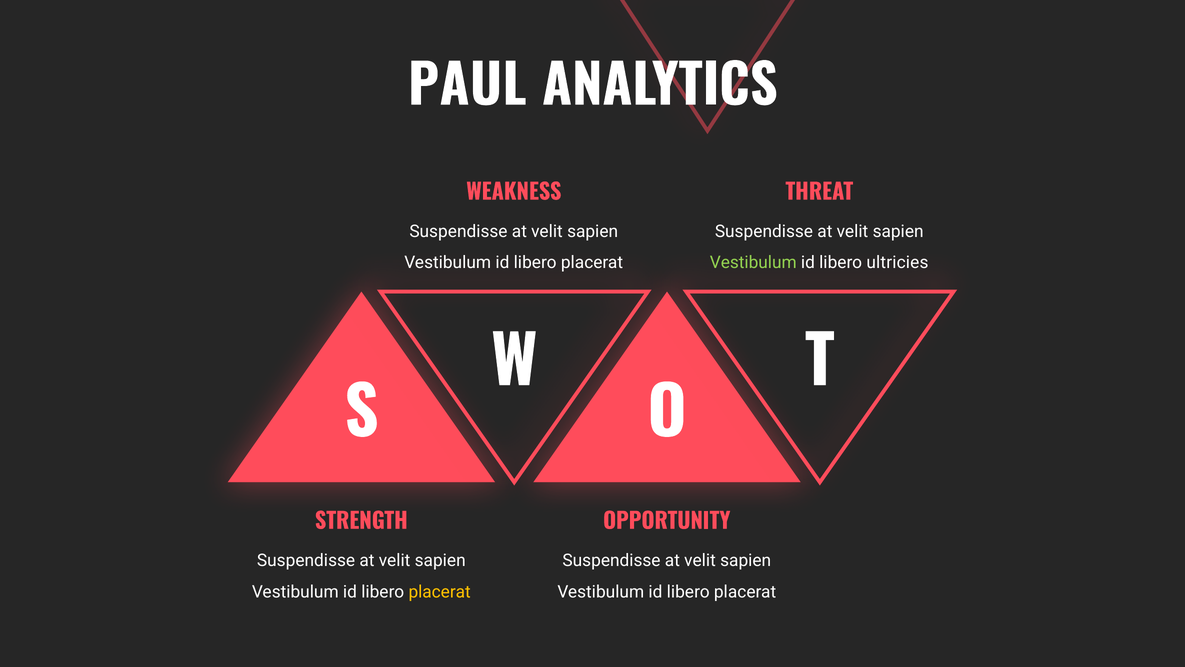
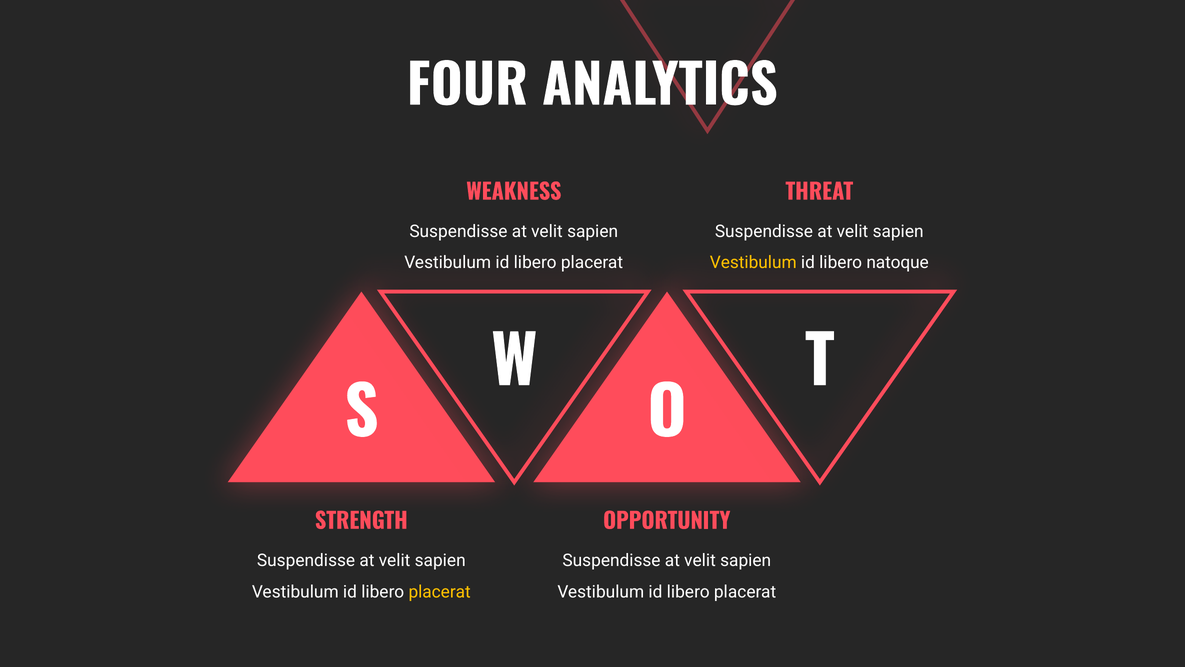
PAUL: PAUL -> FOUR (467, 87)
Vestibulum colour: light green -> yellow (753, 263)
ultricies: ultricies -> natoque (898, 263)
